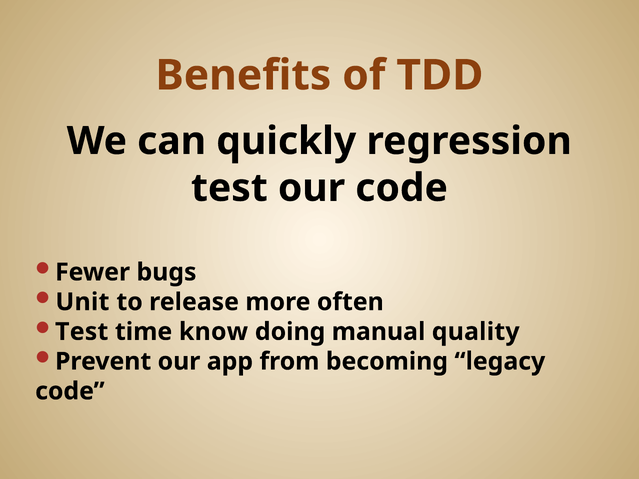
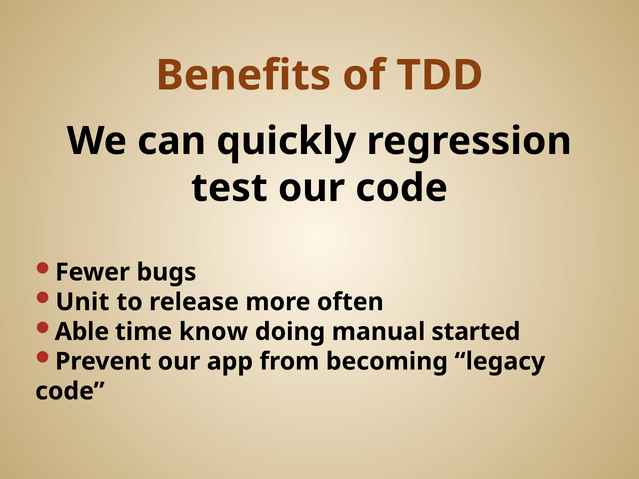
Test: Test -> Able (82, 332)
quality: quality -> started (476, 332)
